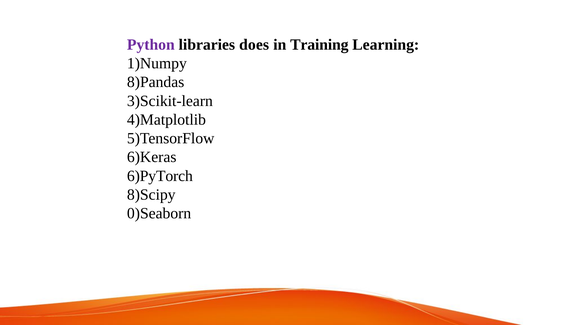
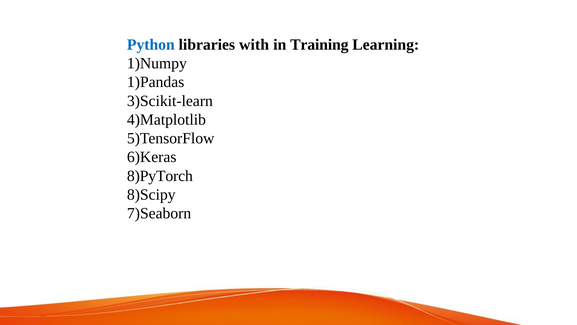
Python colour: purple -> blue (151, 44)
does: does -> with (254, 44)
8)Pandas: 8)Pandas -> 1)Pandas (156, 82)
6)PyTorch: 6)PyTorch -> 8)PyTorch (160, 176)
0)Seaborn: 0)Seaborn -> 7)Seaborn (159, 213)
